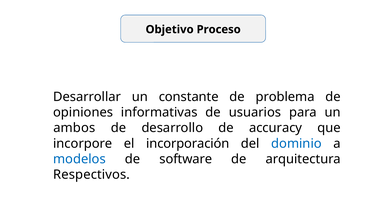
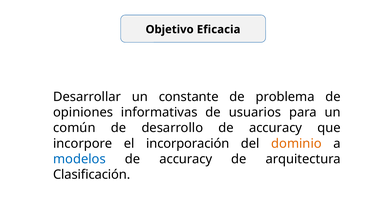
Proceso: Proceso -> Eficacia (219, 29)
ambos: ambos -> común (74, 128)
dominio colour: blue -> orange (296, 143)
software: software -> accuracy (186, 159)
Respectivos: Respectivos -> Clasificación (92, 175)
